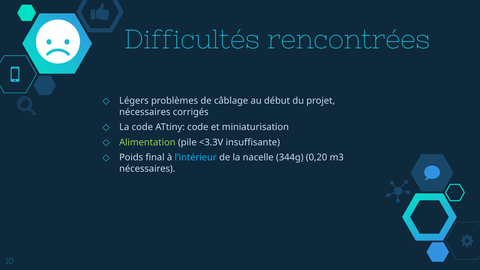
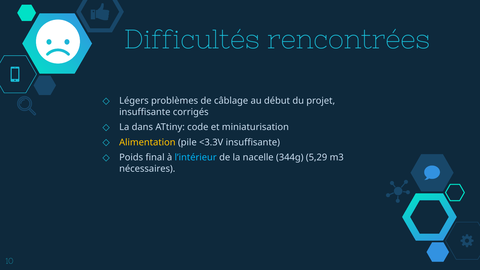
nécessaires: nécessaires -> insuffisante (145, 112)
La code: code -> dans (142, 127)
Alimentation colour: light green -> yellow (147, 142)
0,20: 0,20 -> 5,29 (317, 158)
